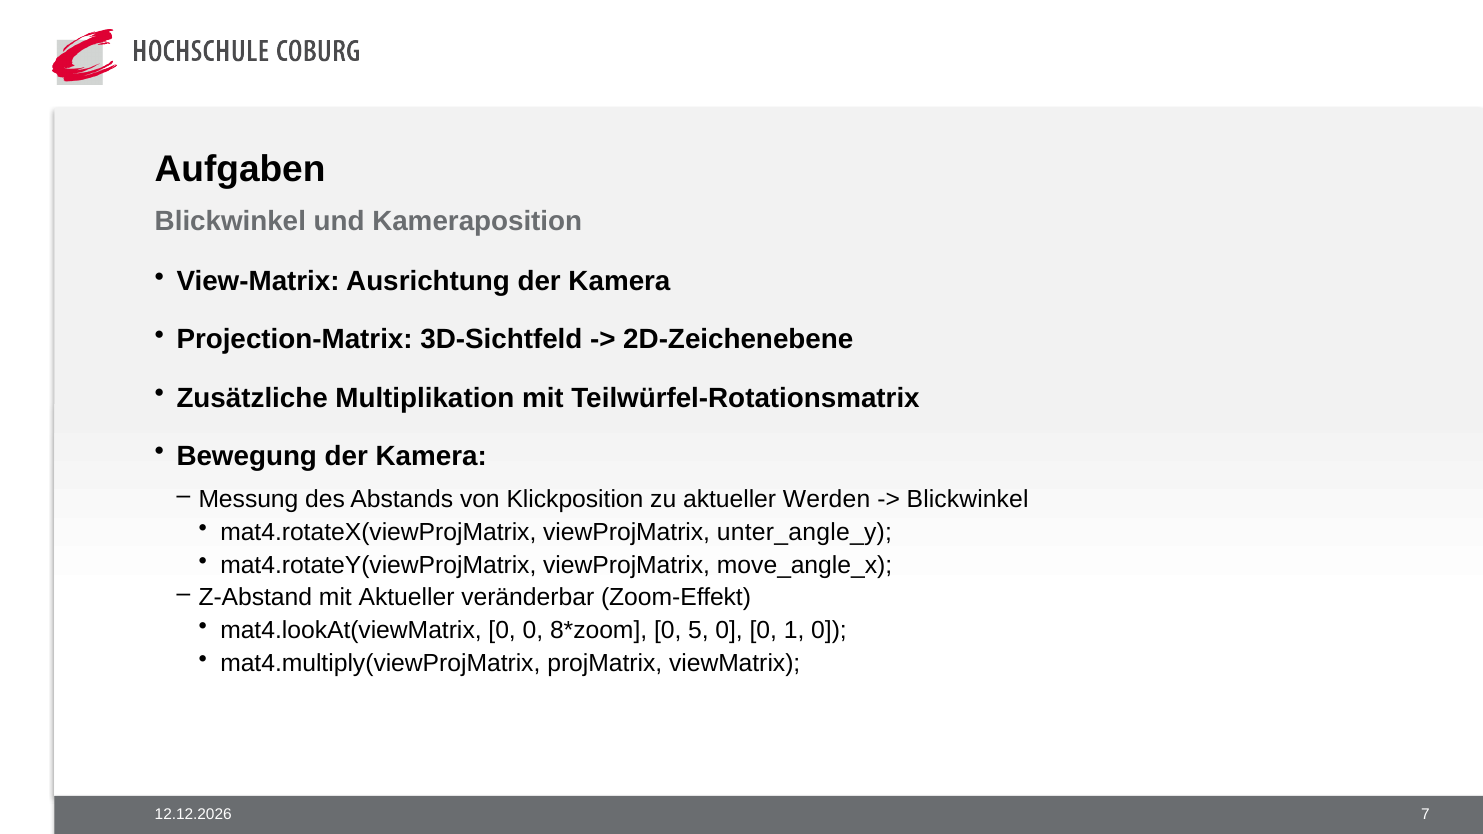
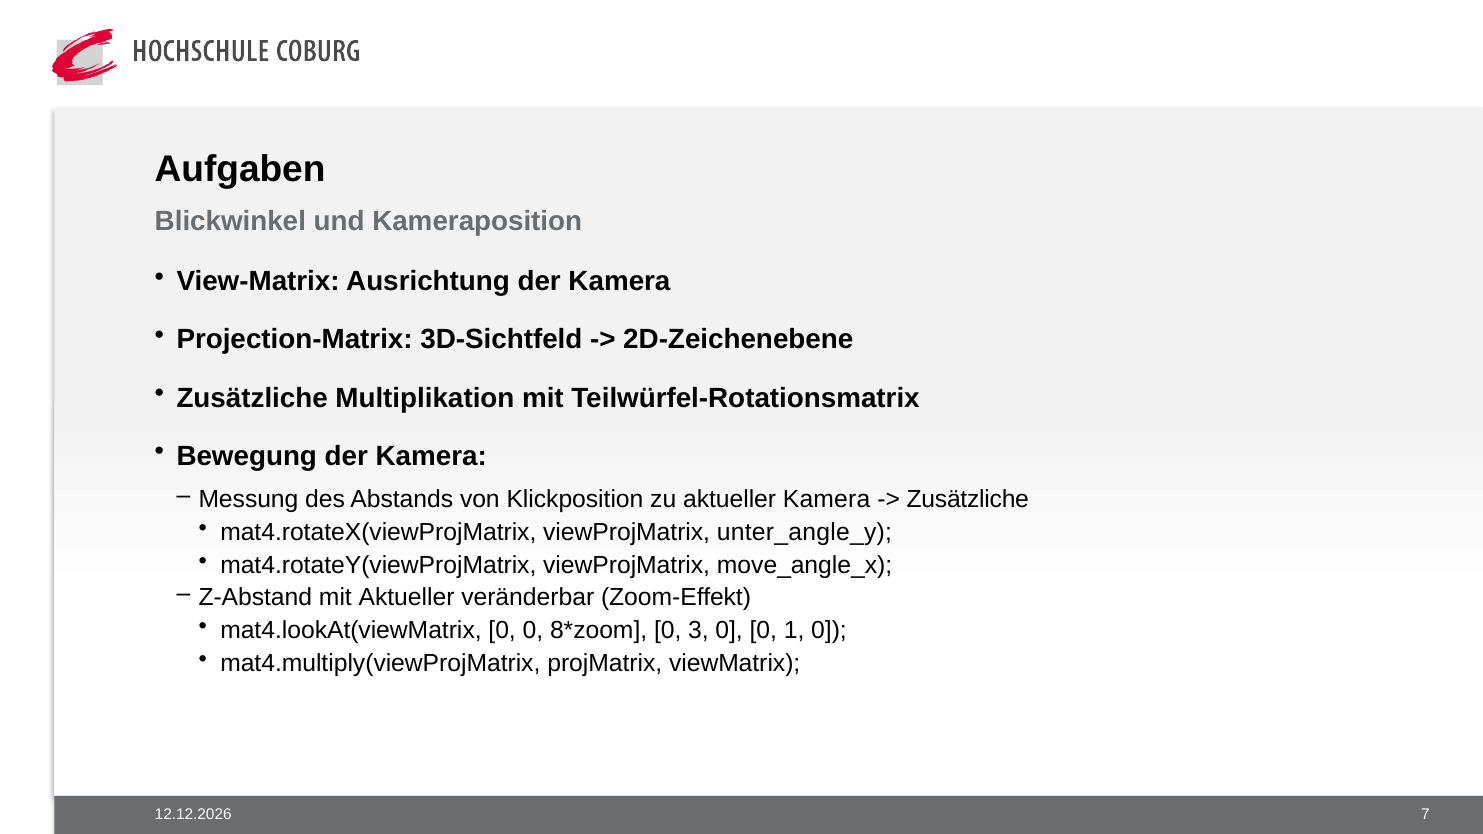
aktueller Werden: Werden -> Kamera (827, 500)
Blickwinkel: Blickwinkel -> Zusätzliche (968, 500)
5: 5 -> 3 (698, 631)
